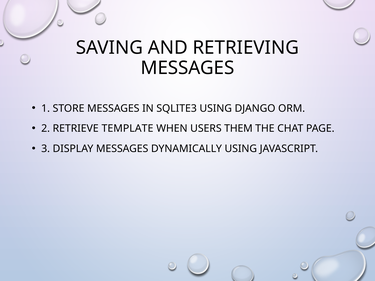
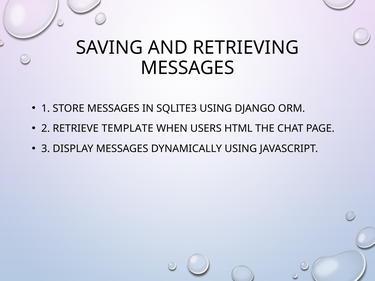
THEM: THEM -> HTML (238, 129)
